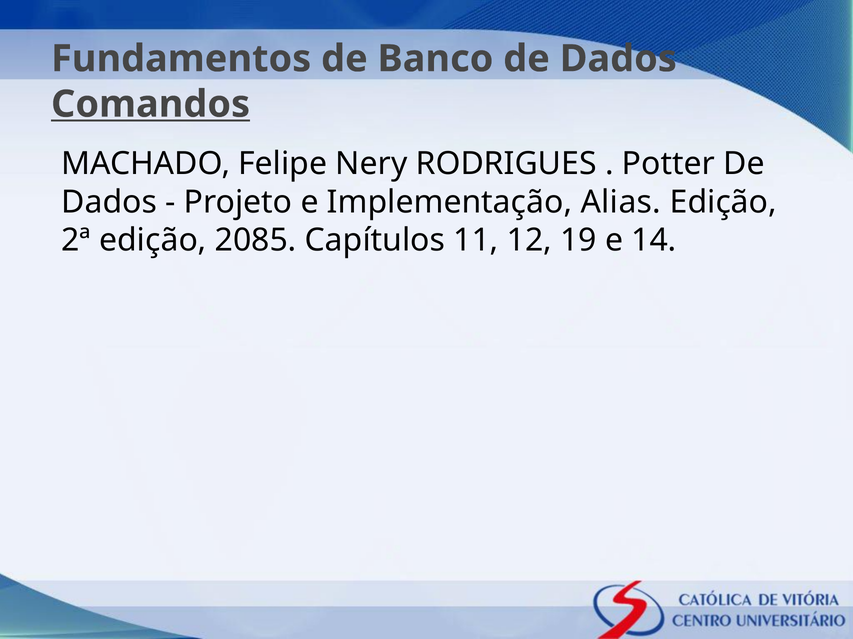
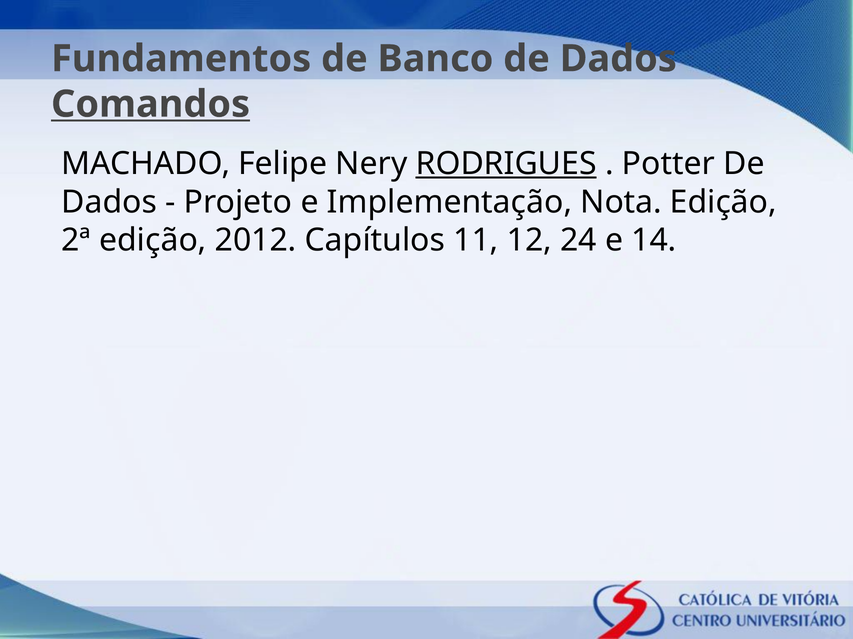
RODRIGUES underline: none -> present (506, 164)
Alias: Alias -> Nota (621, 202)
2085: 2085 -> 2012 (256, 241)
19: 19 -> 24 (578, 241)
